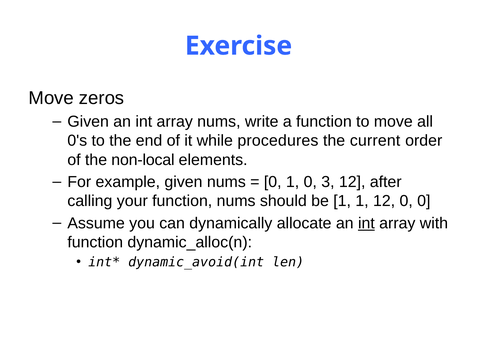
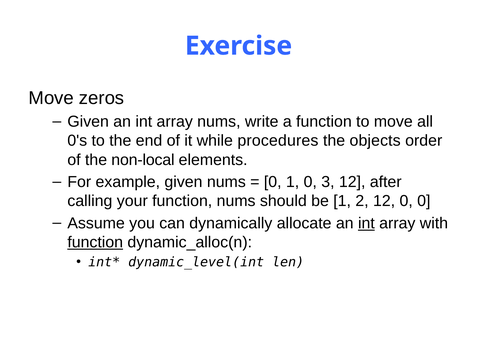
current: current -> objects (375, 141)
1 1: 1 -> 2 (362, 201)
function underline: none -> present (95, 243)
dynamic_avoid(int: dynamic_avoid(int -> dynamic_level(int (196, 263)
